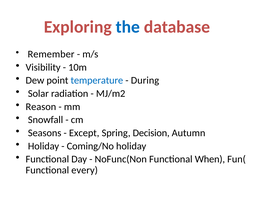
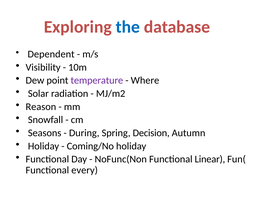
Remember: Remember -> Dependent (51, 54)
temperature colour: blue -> purple (97, 80)
During: During -> Where (145, 80)
Except: Except -> During (84, 133)
When: When -> Linear (210, 159)
